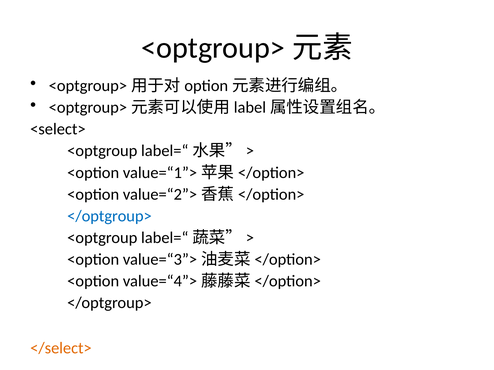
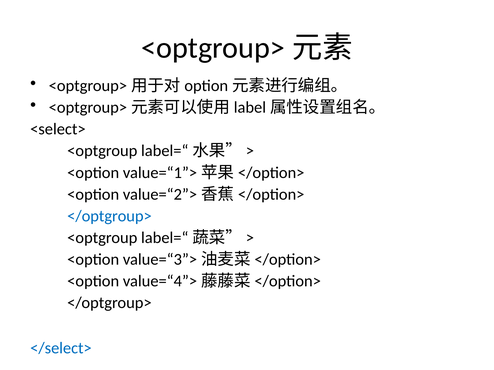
</select> colour: orange -> blue (61, 349)
